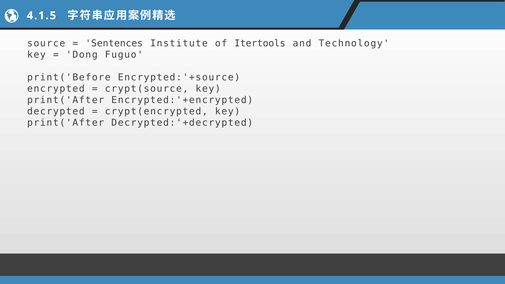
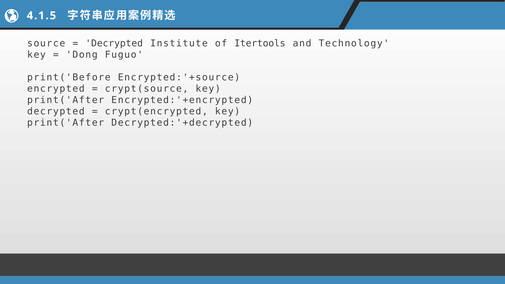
Sentences: Sentences -> Decrypted (114, 43)
